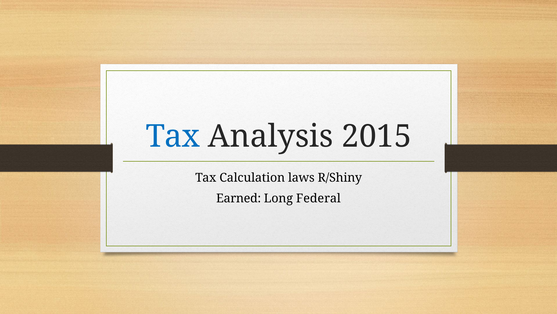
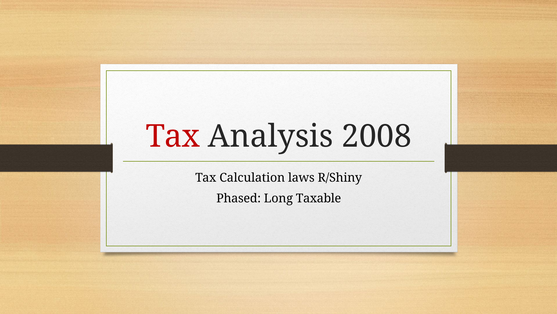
Tax colour: blue -> red (173, 136)
2015: 2015 -> 2008 (377, 136)
Earned: Earned -> Phased (239, 198)
Federal: Federal -> Taxable (319, 198)
